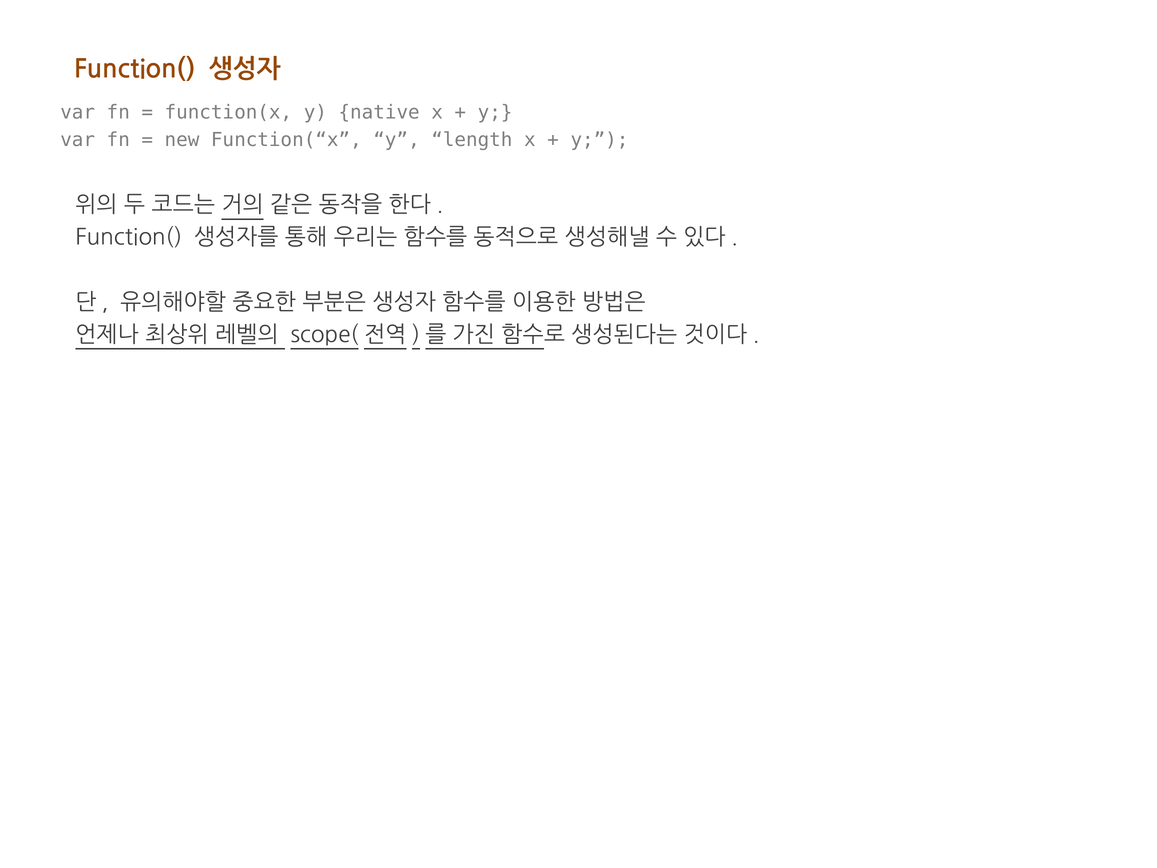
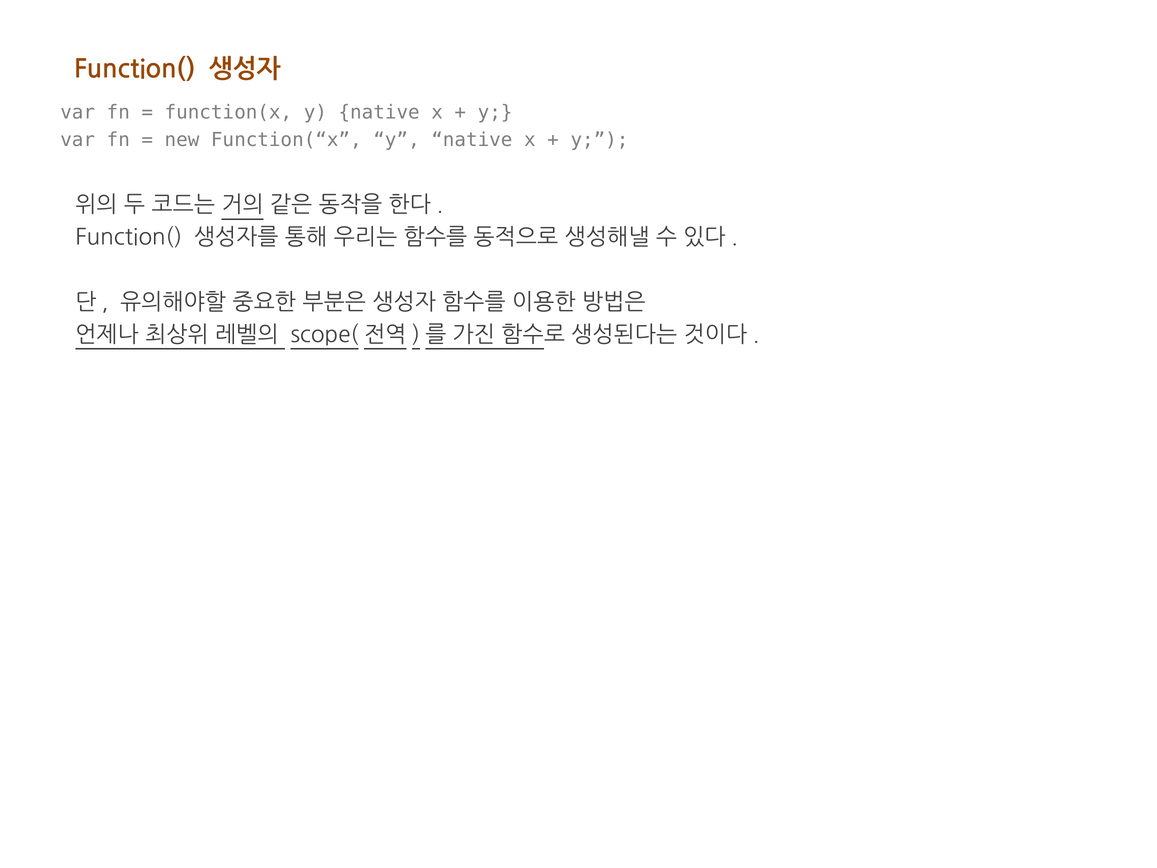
Function(“x y length: length -> native (472, 140)
